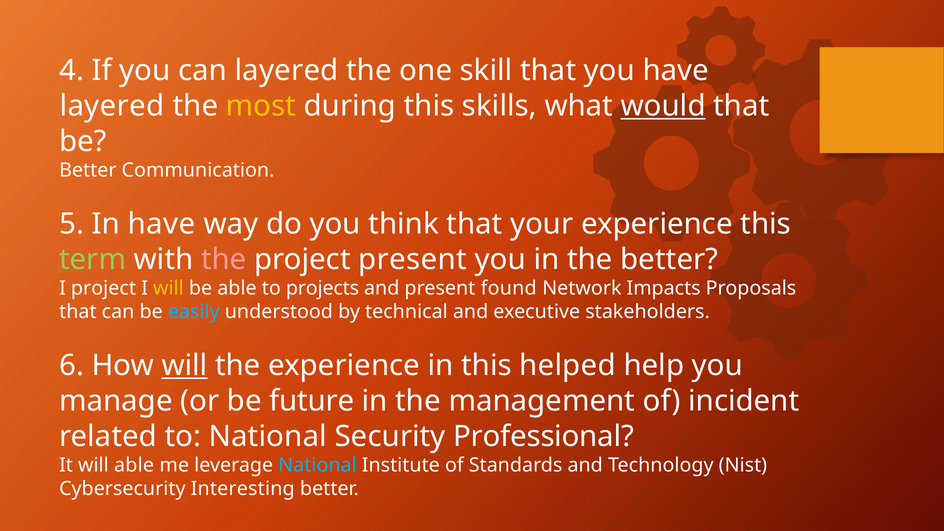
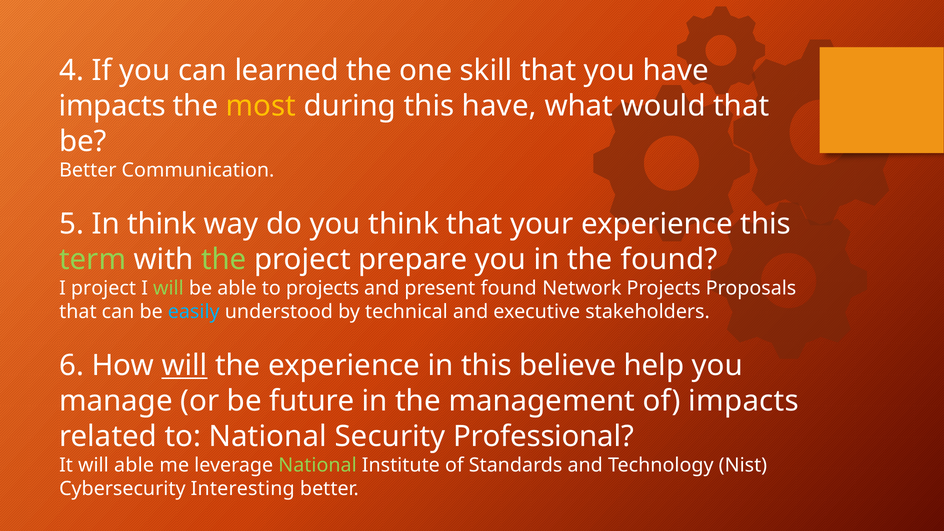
can layered: layered -> learned (287, 71)
layered: layered -> impacts (112, 106)
this skills: skills -> have (499, 106)
would underline: present -> none (663, 106)
In have: have -> think (162, 224)
the colour: pink -> light green (224, 259)
project present: present -> prepare (413, 259)
the better: better -> found (669, 259)
will colour: yellow -> light green (168, 288)
Network Impacts: Impacts -> Projects (664, 288)
helped: helped -> believe (568, 366)
of incident: incident -> impacts (744, 401)
National colour: light blue -> light green (318, 465)
